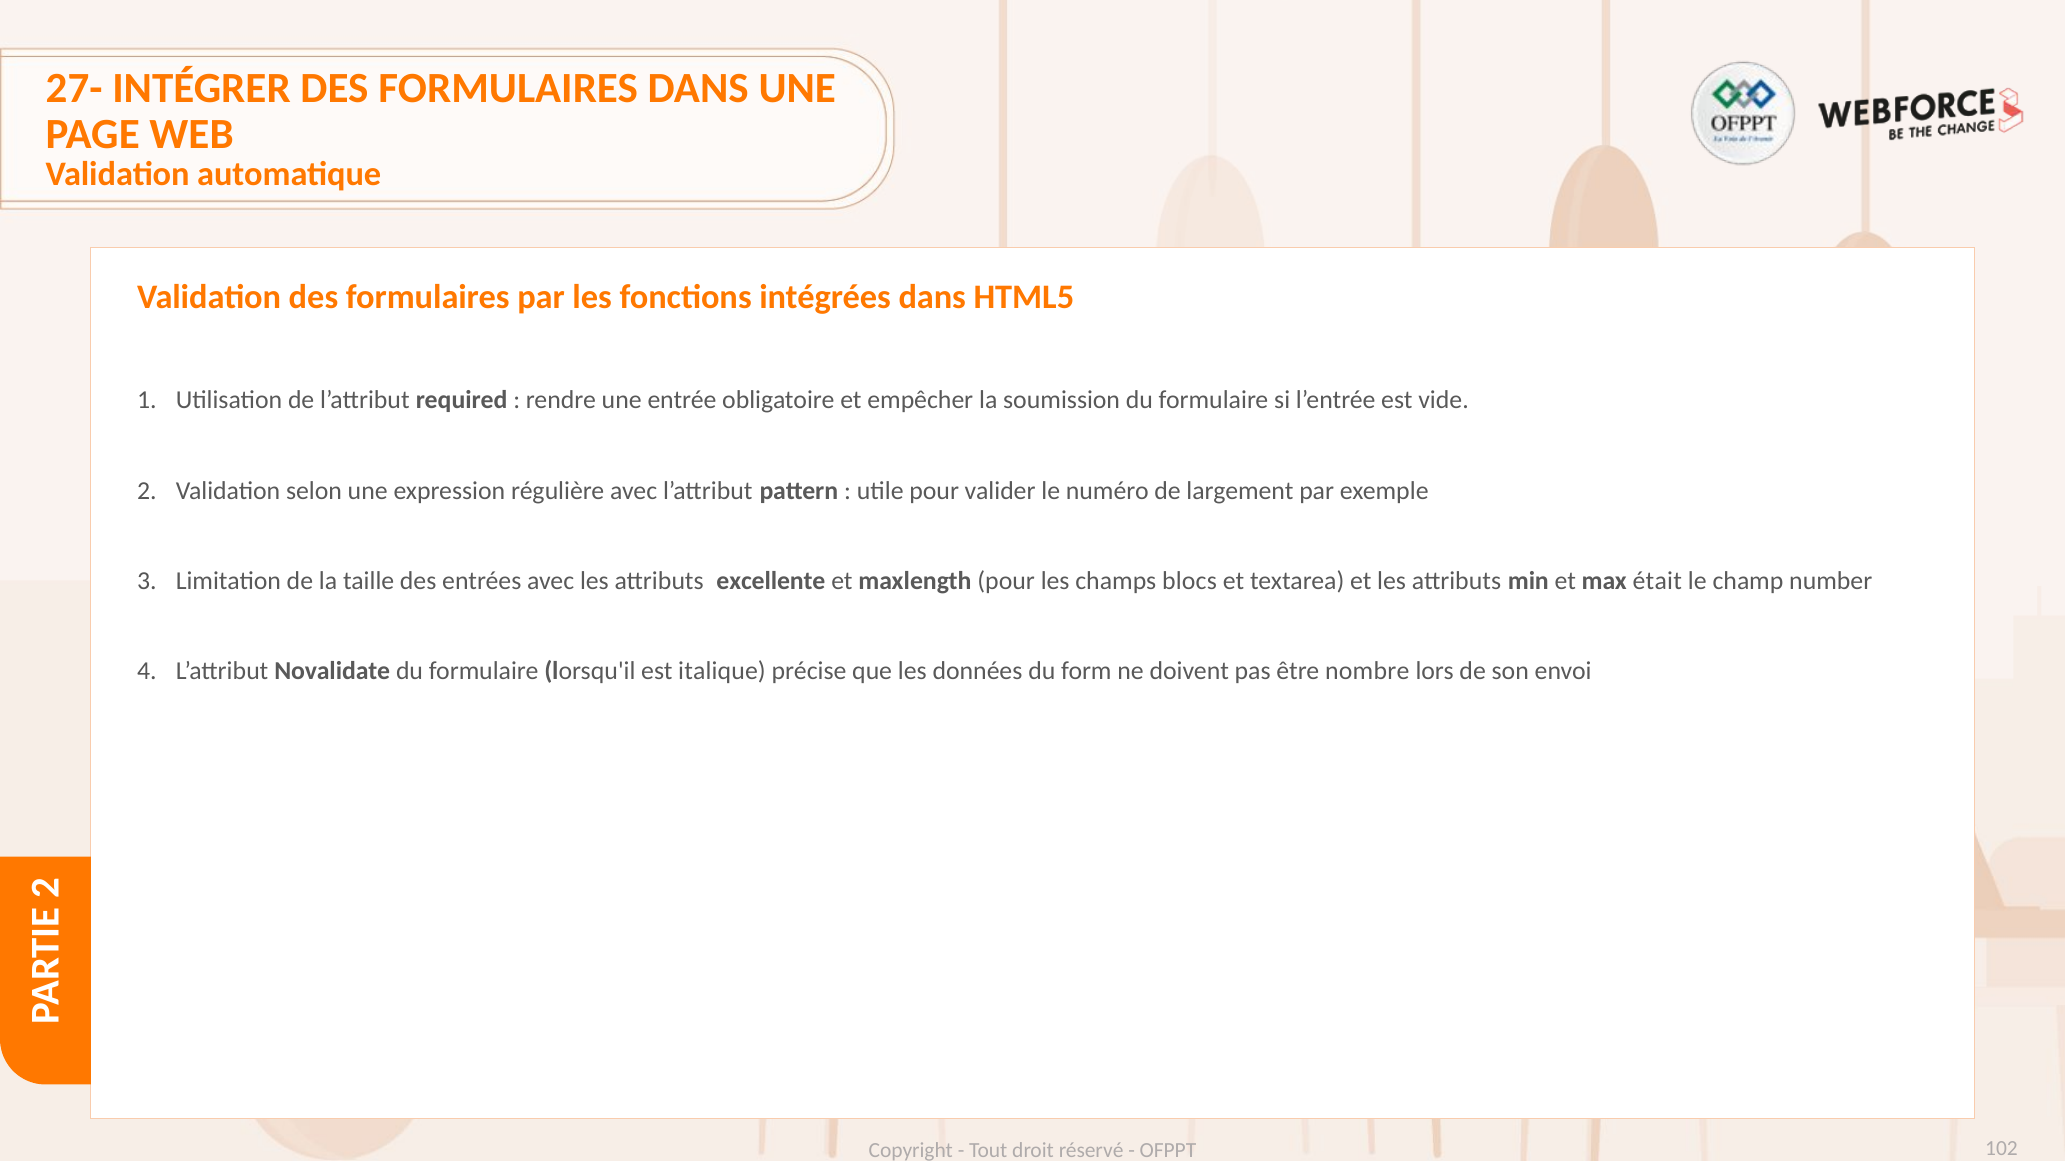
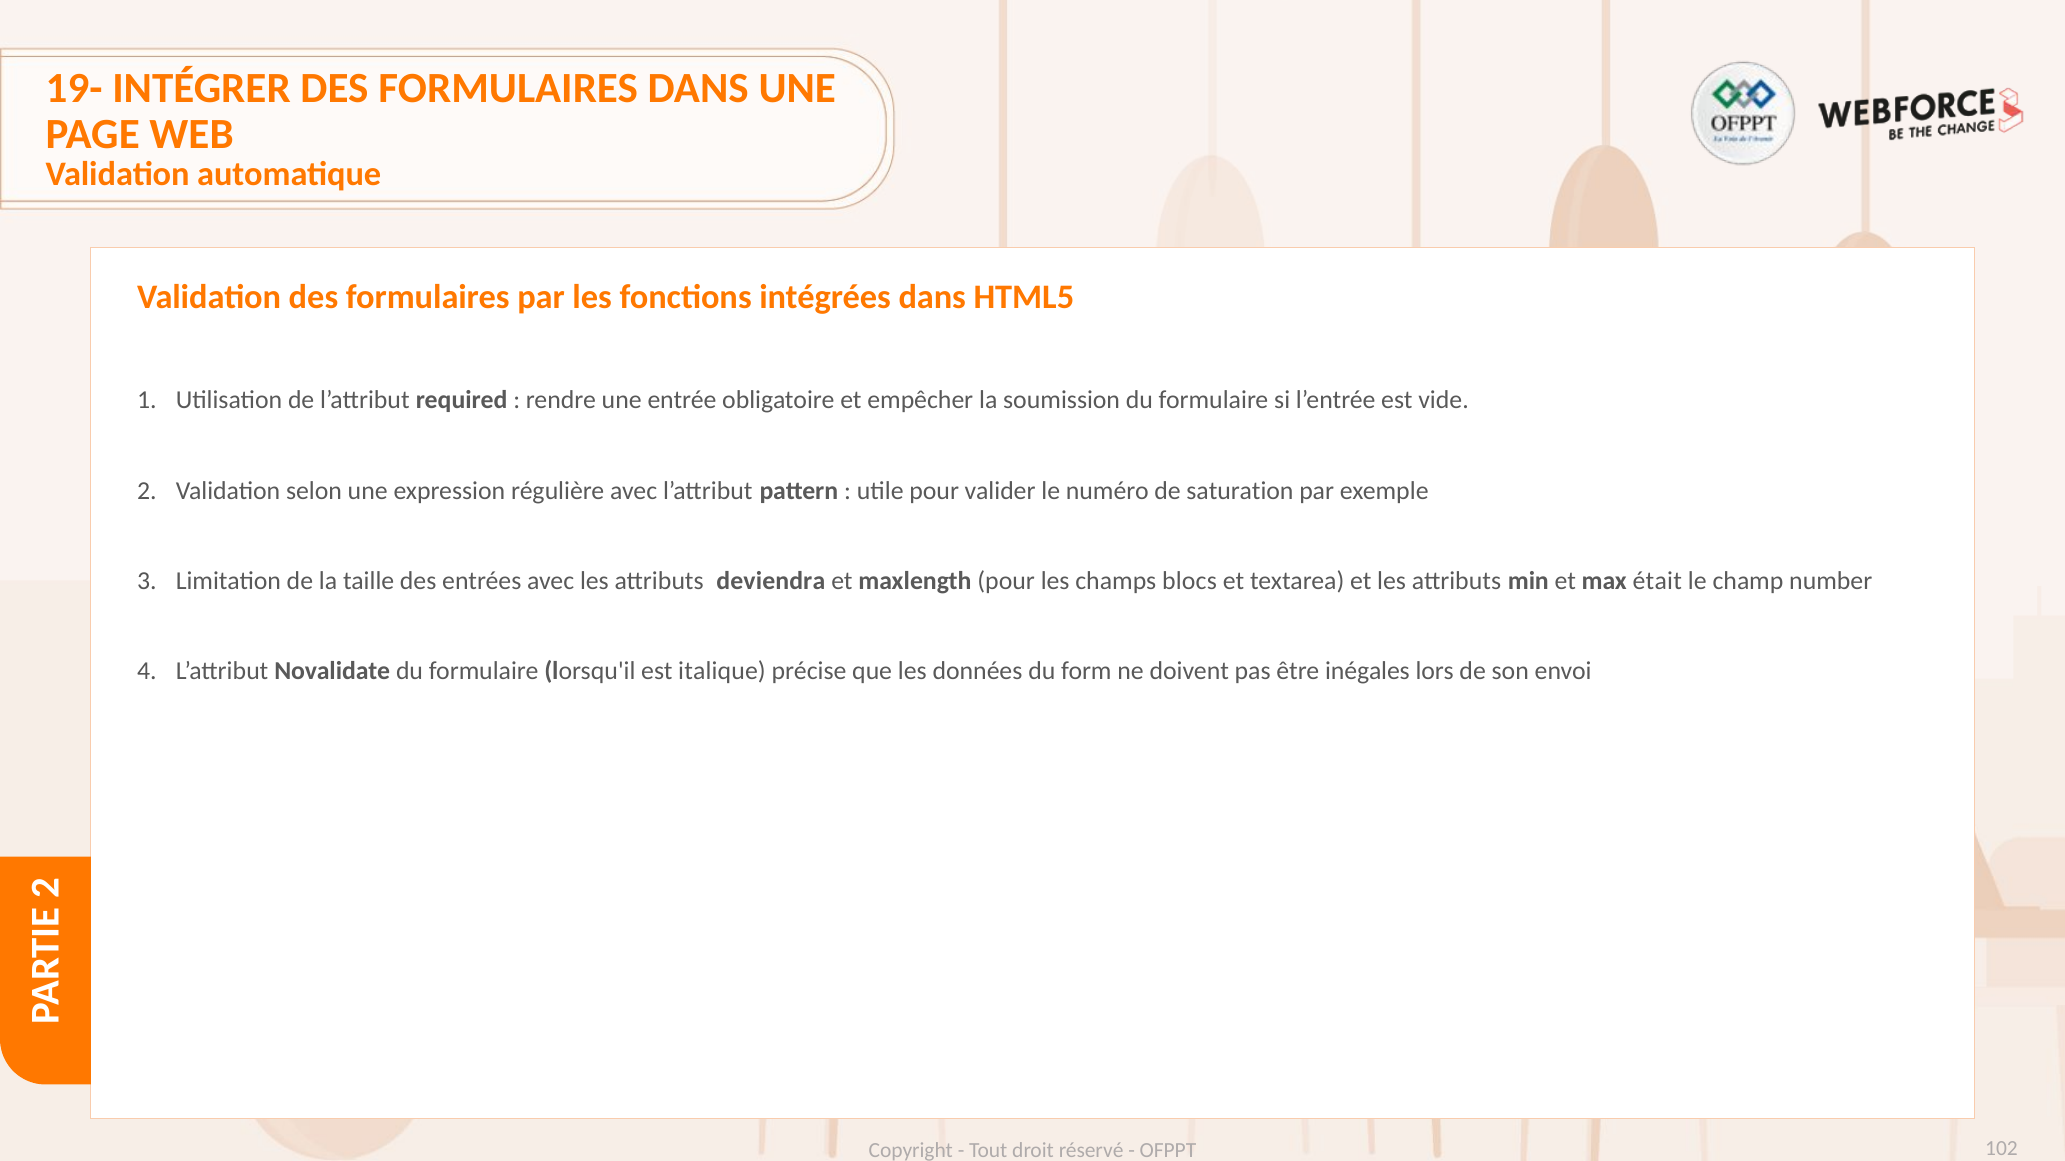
27-: 27- -> 19- (74, 88)
largement: largement -> saturation (1240, 491)
excellente: excellente -> deviendra (771, 581)
nombre: nombre -> inégales (1367, 672)
